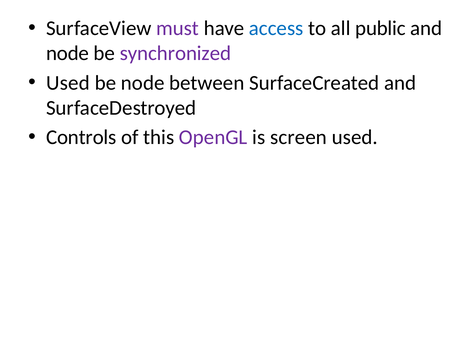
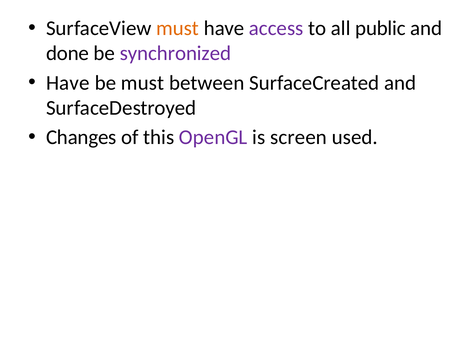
must colour: purple -> orange (178, 28)
access colour: blue -> purple (276, 28)
node: node -> done (67, 53)
Used: Used -> Have (68, 83)
be node: node -> must (143, 83)
Controls: Controls -> Changes (81, 137)
